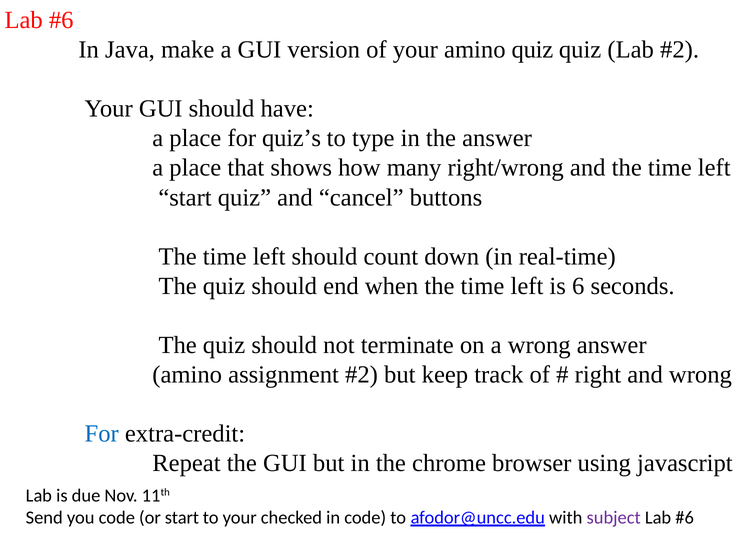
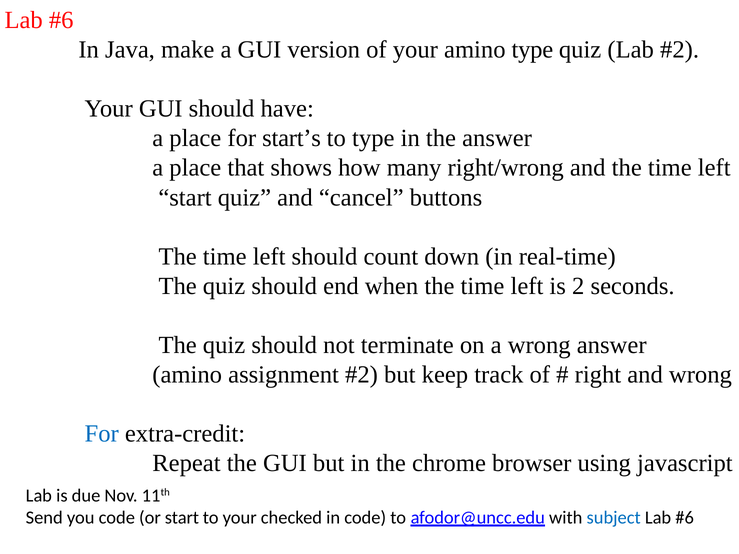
amino quiz: quiz -> type (532, 50)
quiz’s: quiz’s -> start’s (292, 138)
6: 6 -> 2 (578, 286)
subject colour: purple -> blue (614, 518)
